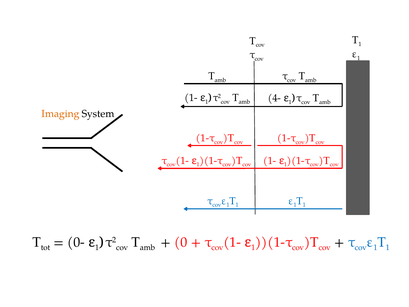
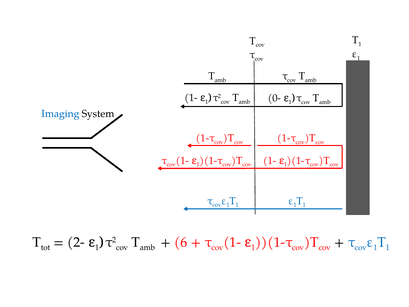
4-: 4- -> 0- (274, 98)
Imaging colour: orange -> blue (60, 114)
0-: 0- -> 2- (76, 242)
0: 0 -> 6 (181, 242)
